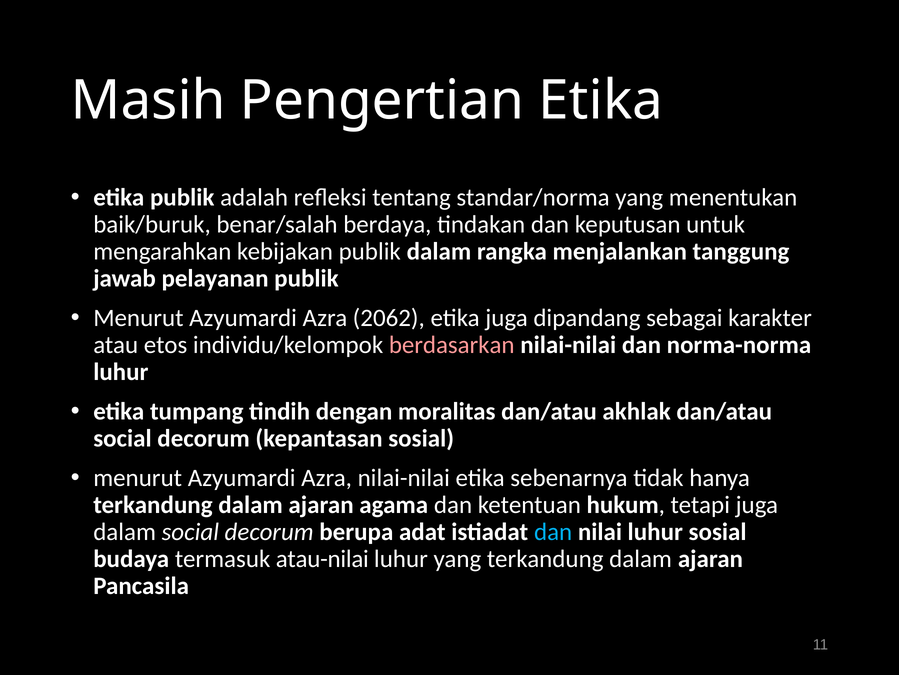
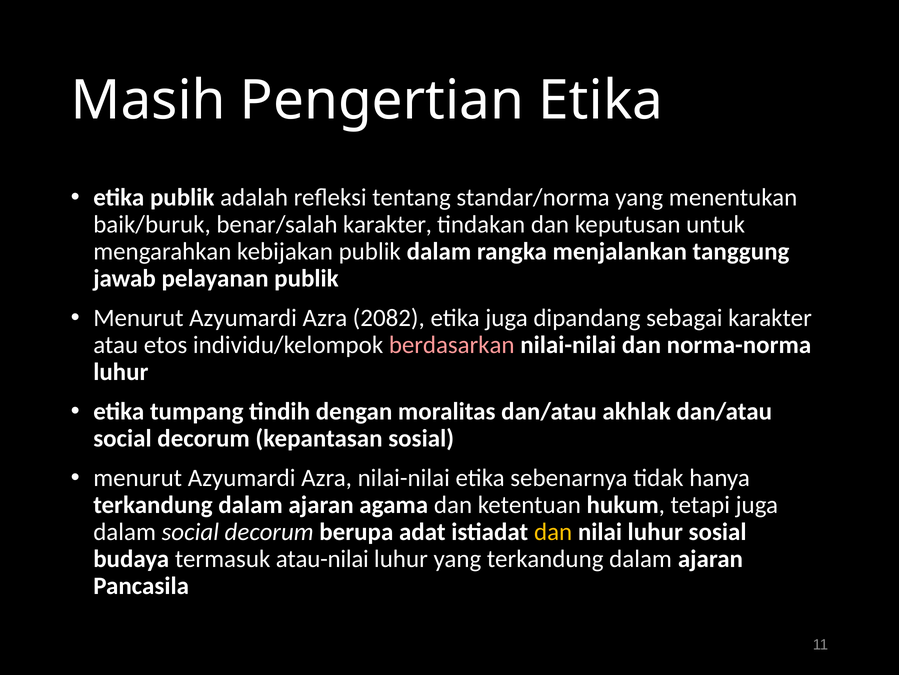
benar/salah berdaya: berdaya -> karakter (387, 224)
2062: 2062 -> 2082 (389, 318)
dan colour: light blue -> yellow (553, 531)
